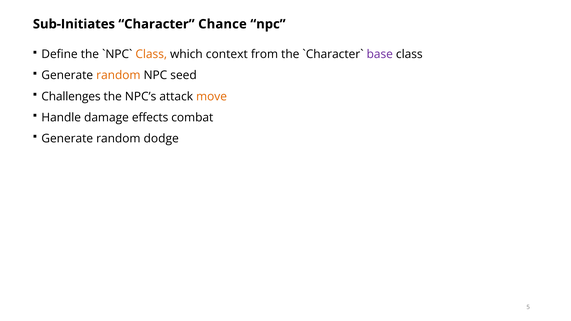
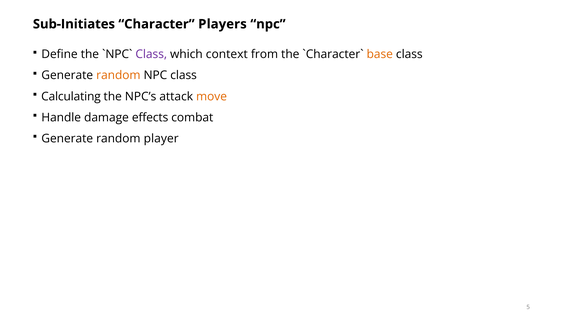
Chance: Chance -> Players (222, 24)
Class colour: orange -> purple (151, 54)
base colour: purple -> orange (380, 54)
NPC seed: seed -> class (184, 75)
Challenges: Challenges -> Calculating (71, 96)
dodge: dodge -> player (161, 139)
